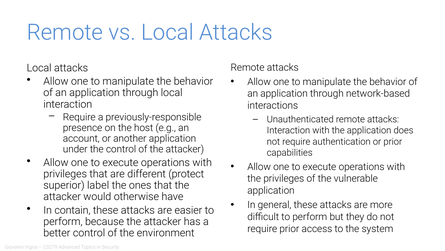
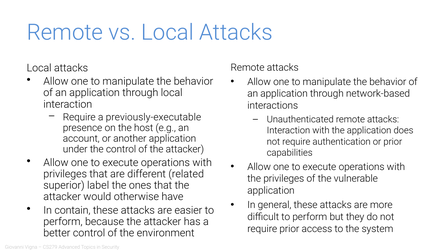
previously-responsible: previously-responsible -> previously-executable (153, 117)
protect: protect -> related (186, 174)
